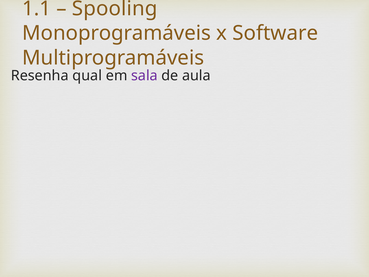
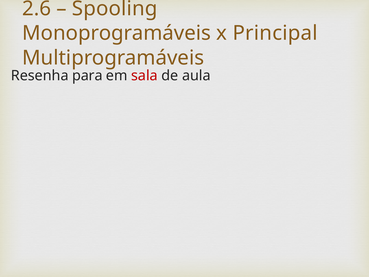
1.1: 1.1 -> 2.6 (37, 9)
Software: Software -> Principal (275, 33)
qual: qual -> para (87, 76)
sala colour: purple -> red (144, 76)
